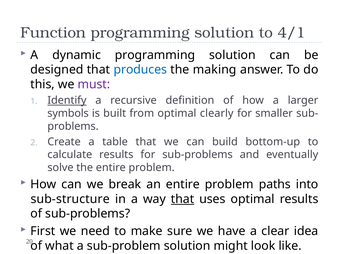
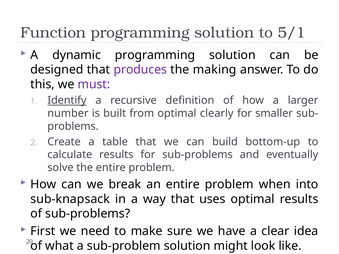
4/1: 4/1 -> 5/1 (292, 33)
produces colour: blue -> purple (140, 70)
symbols: symbols -> number (68, 114)
paths: paths -> when (275, 185)
sub-structure: sub-structure -> sub-knapsack (70, 199)
that underline: present -> none (183, 199)
